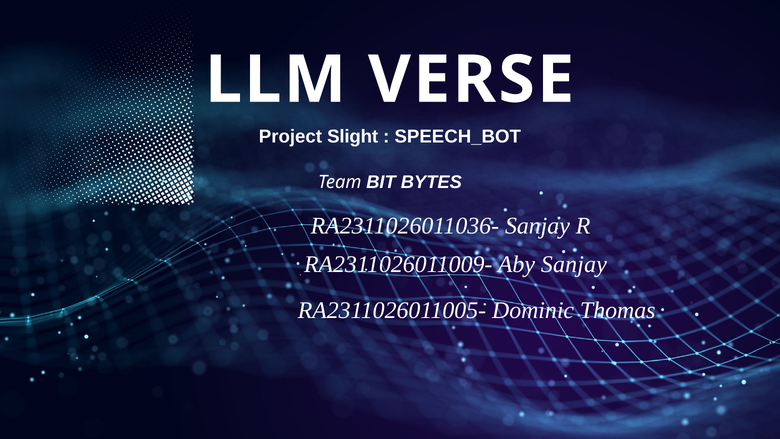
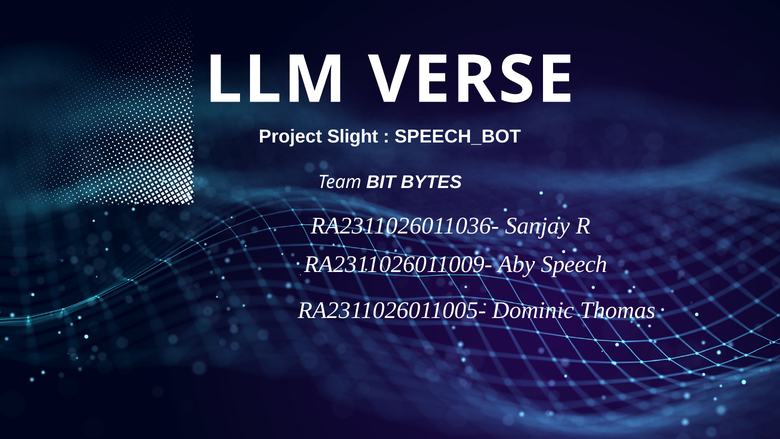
Aby Sanjay: Sanjay -> Speech (574, 264)
